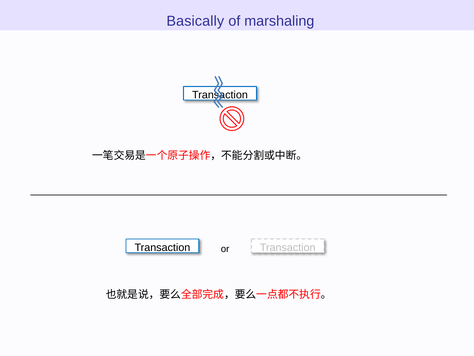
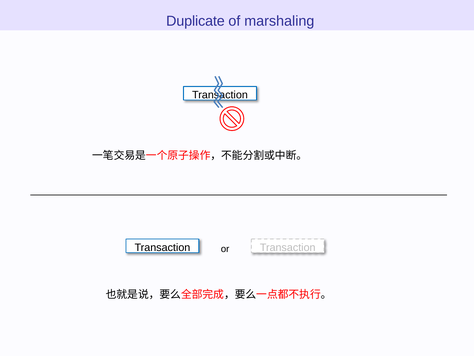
Basically: Basically -> Duplicate (195, 21)
